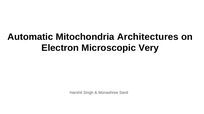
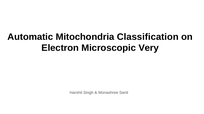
Architectures: Architectures -> Classification (148, 37)
